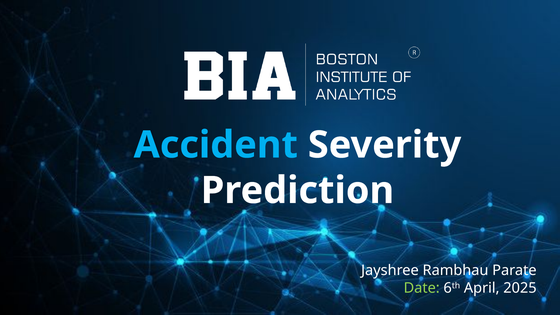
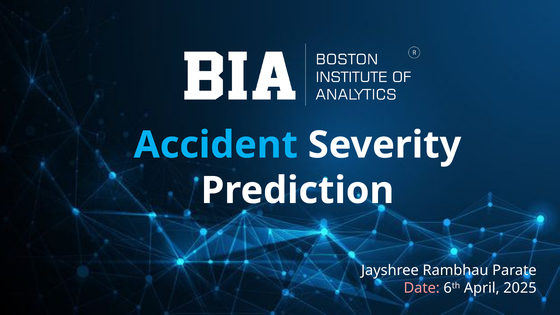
Date colour: light green -> pink (422, 288)
